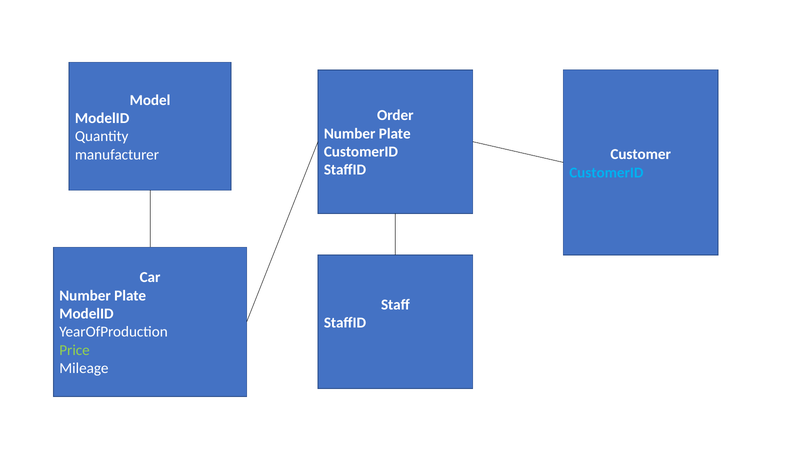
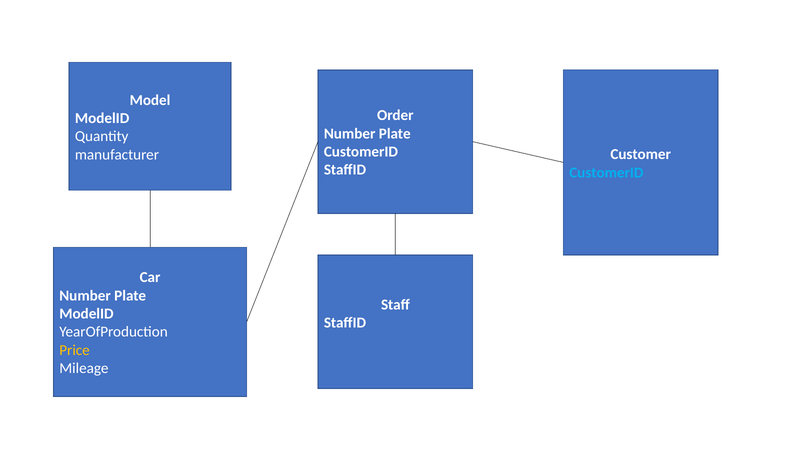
Price colour: light green -> yellow (75, 350)
